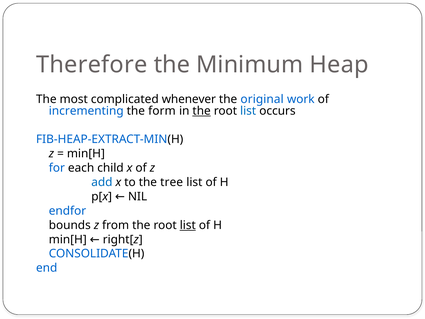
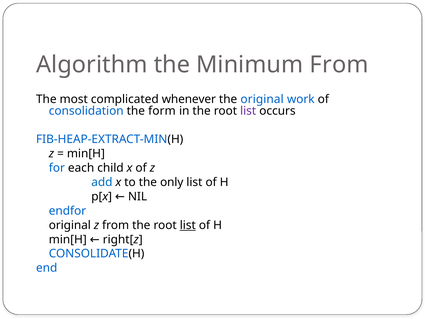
Therefore: Therefore -> Algorithm (92, 65)
Minimum Heap: Heap -> From (339, 65)
incrementing: incrementing -> consolidation (86, 111)
the underline: present -> none (202, 111)
list colour: blue -> purple (248, 111)
tree: tree -> only (172, 182)
bounds: bounds -> original (70, 225)
